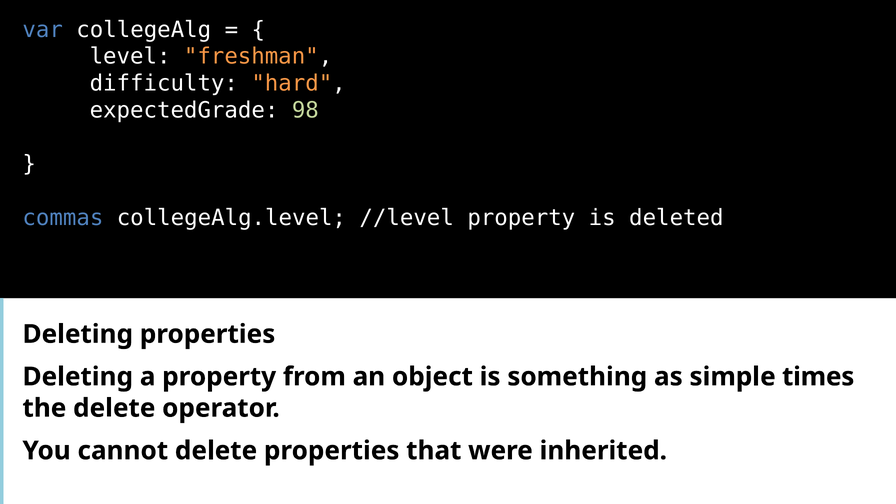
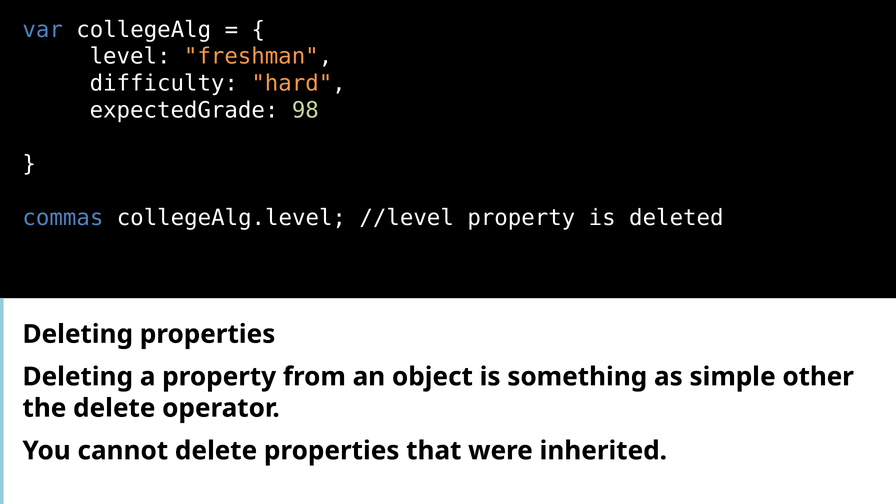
times: times -> other (818, 377)
